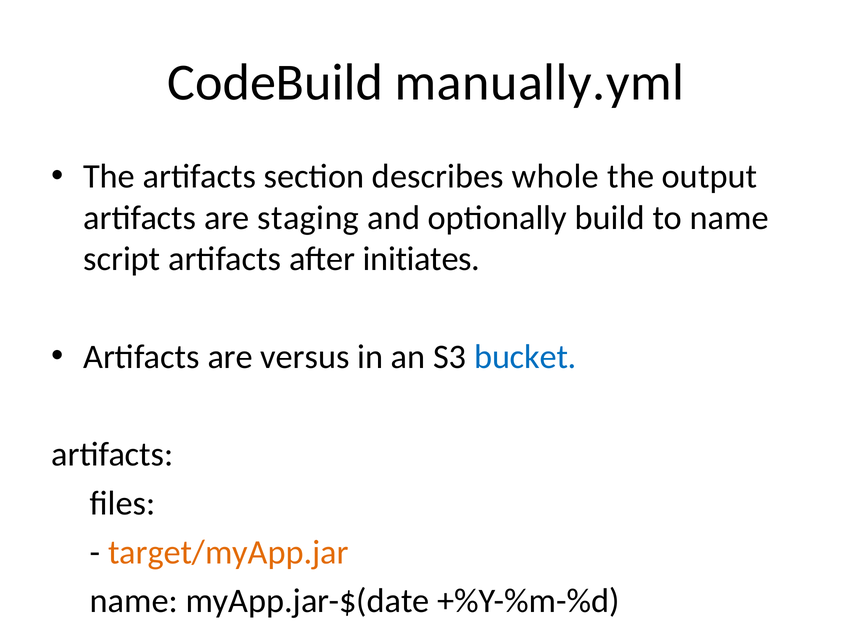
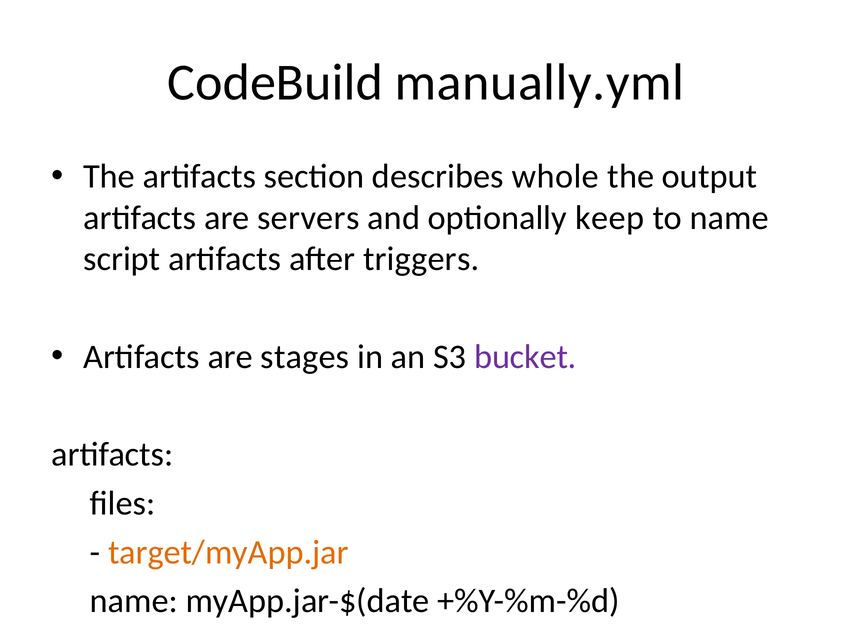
staging: staging -> servers (308, 218)
build: build -> keep (610, 218)
initiates: initiates -> triggers (421, 259)
versus: versus -> stages (305, 357)
bucket colour: blue -> purple (525, 357)
